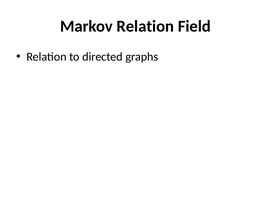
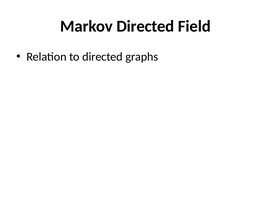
Markov Relation: Relation -> Directed (145, 26)
